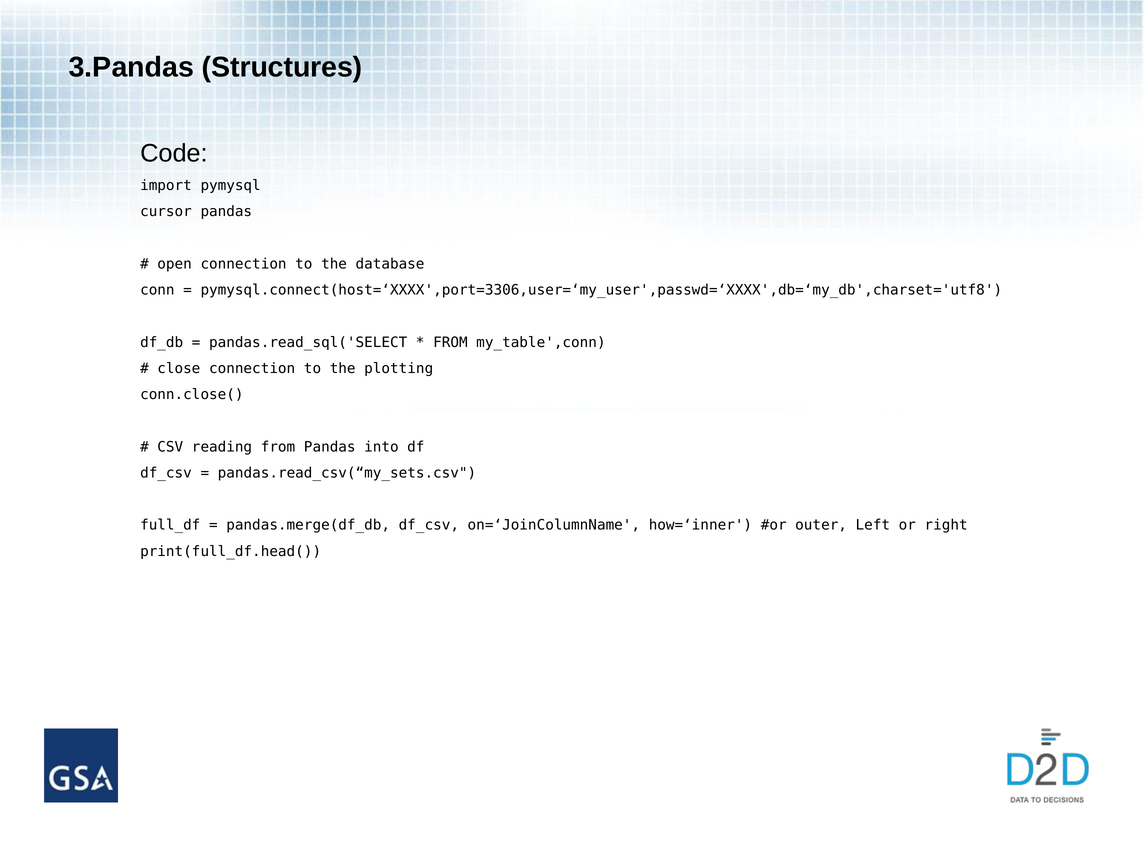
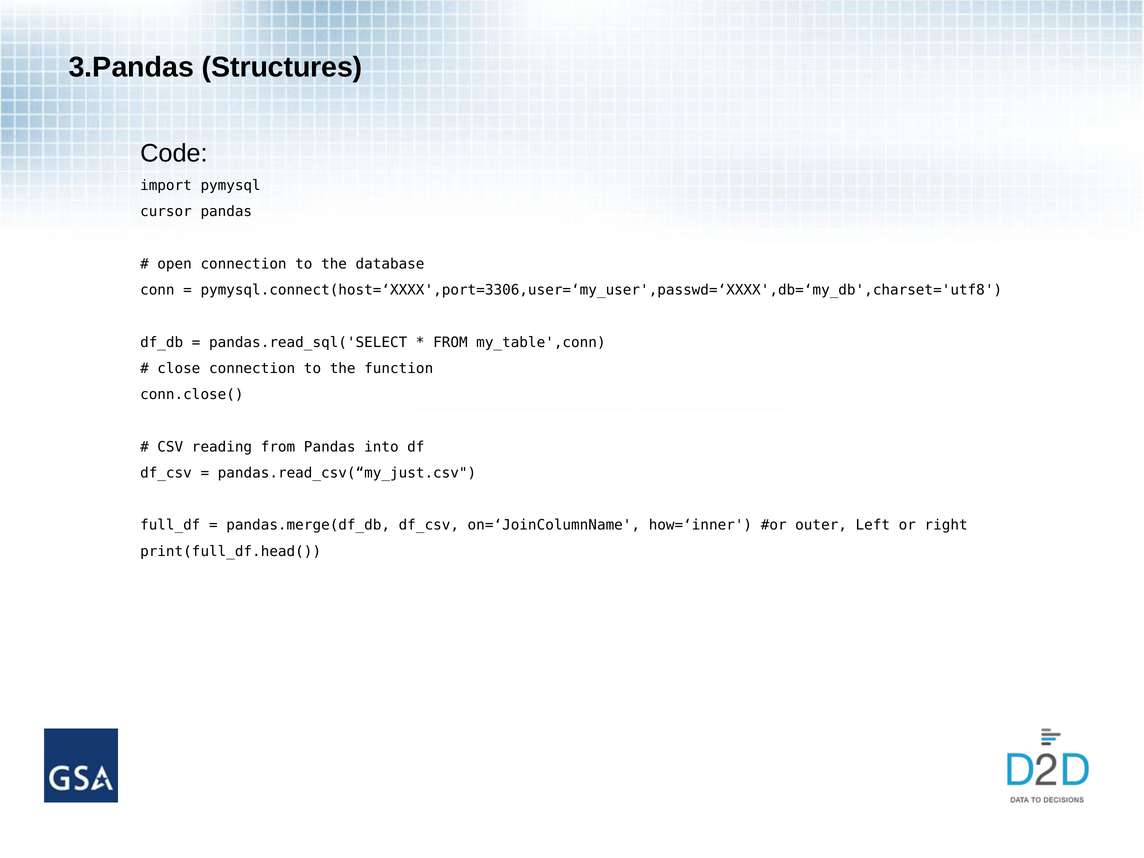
plotting: plotting -> function (399, 368)
pandas.read_csv(“my_sets.csv: pandas.read_csv(“my_sets.csv -> pandas.read_csv(“my_just.csv (347, 473)
